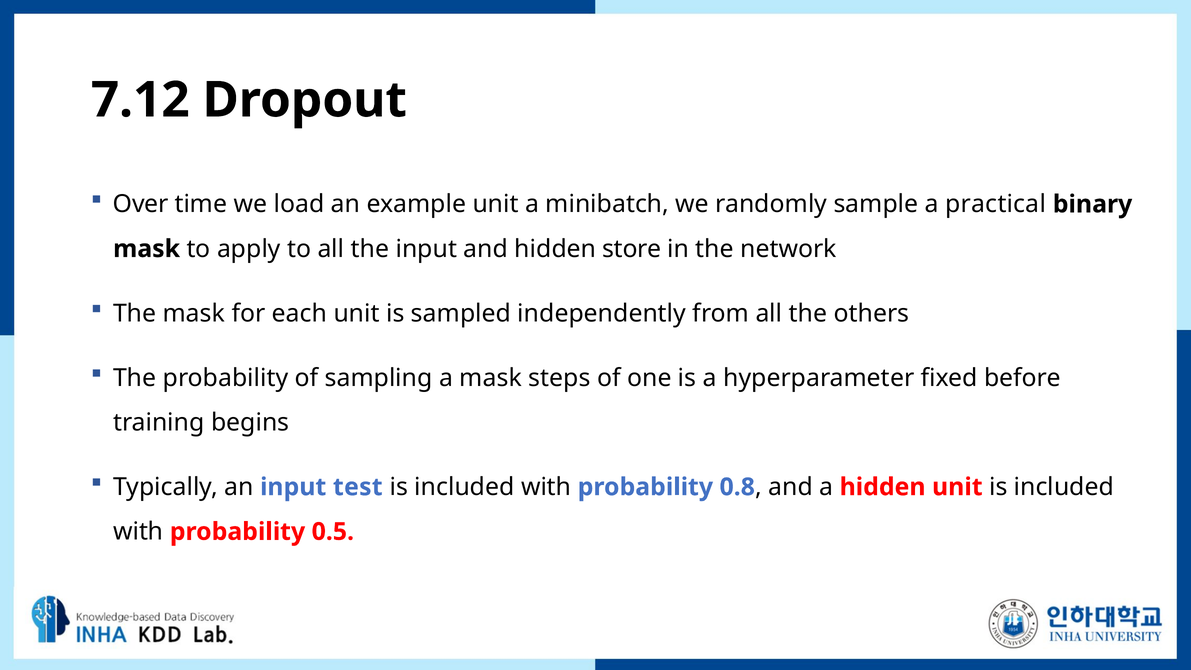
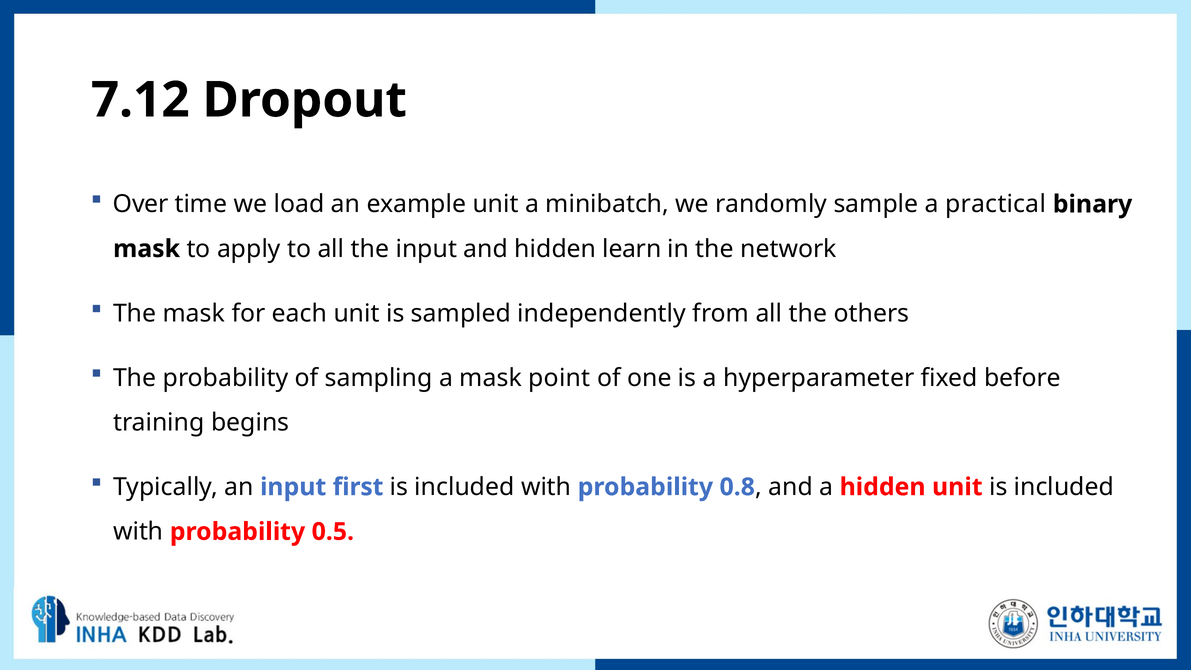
store: store -> learn (632, 249)
steps: steps -> point (559, 378)
test: test -> ﬁrst (358, 487)
